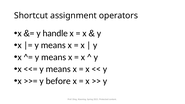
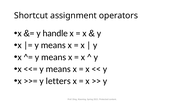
before: before -> letters (58, 81)
